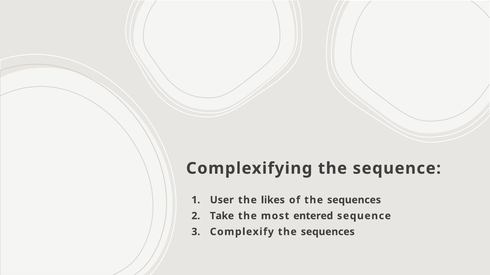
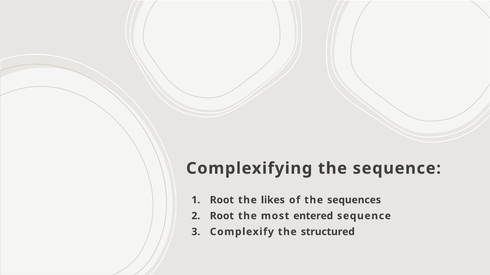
User: User -> Root (222, 200)
Take: Take -> Root (222, 216)
Complexify the sequences: sequences -> structured (328, 232)
